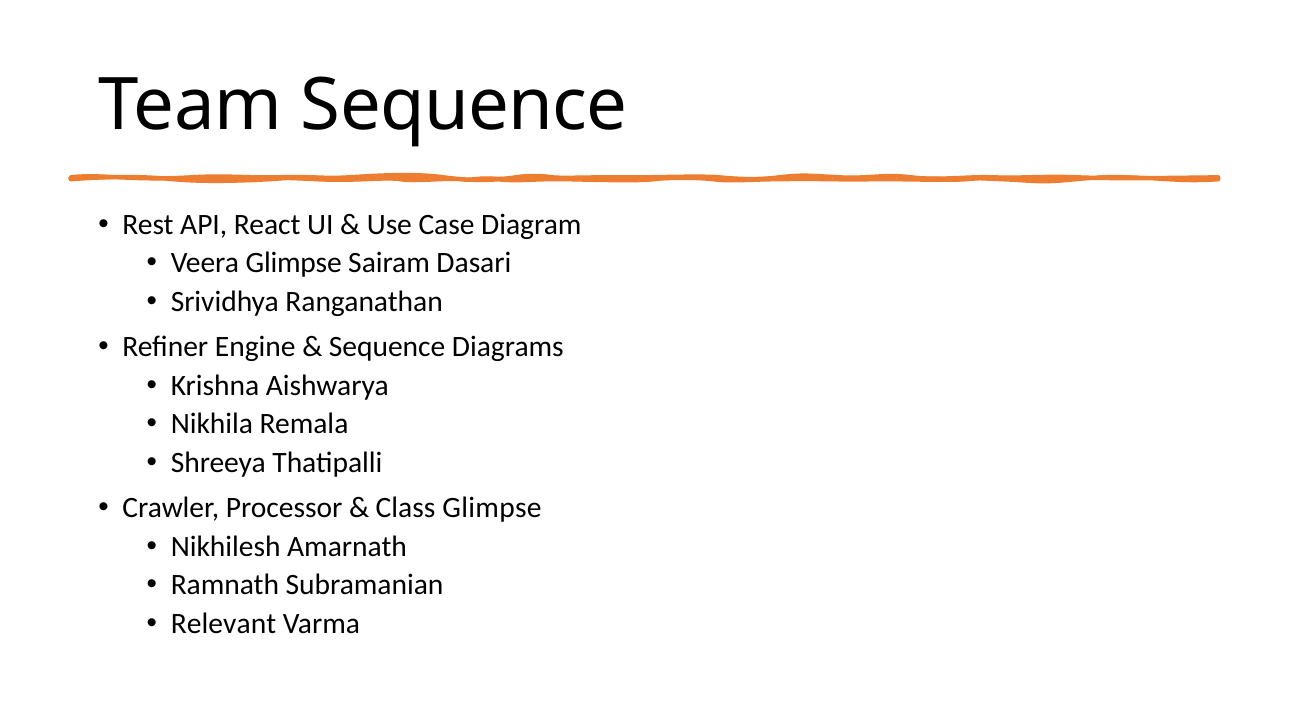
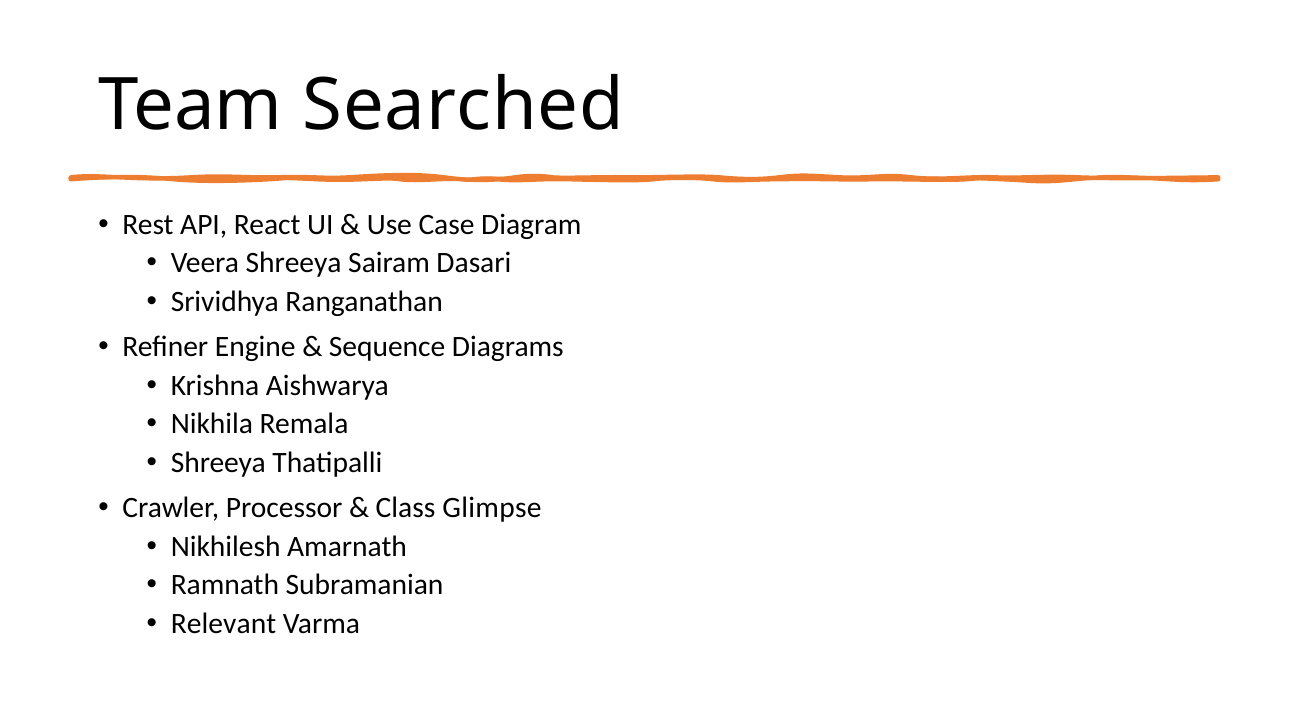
Team Sequence: Sequence -> Searched (463, 105)
Veera Glimpse: Glimpse -> Shreeya (294, 263)
